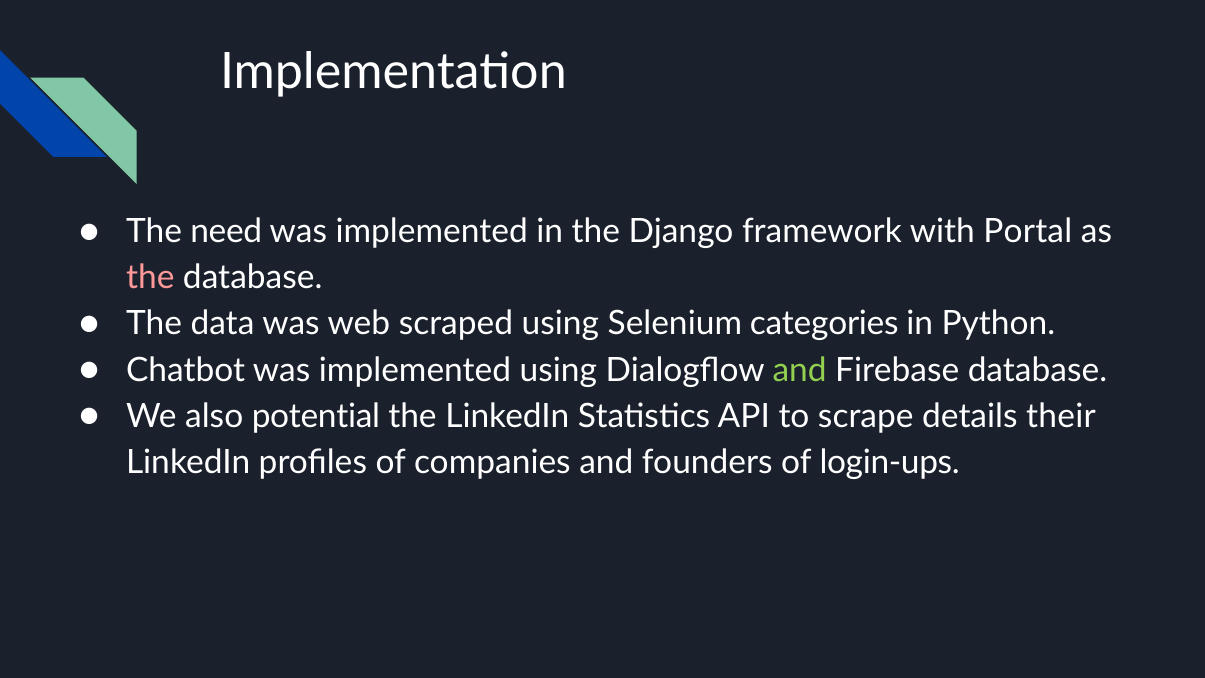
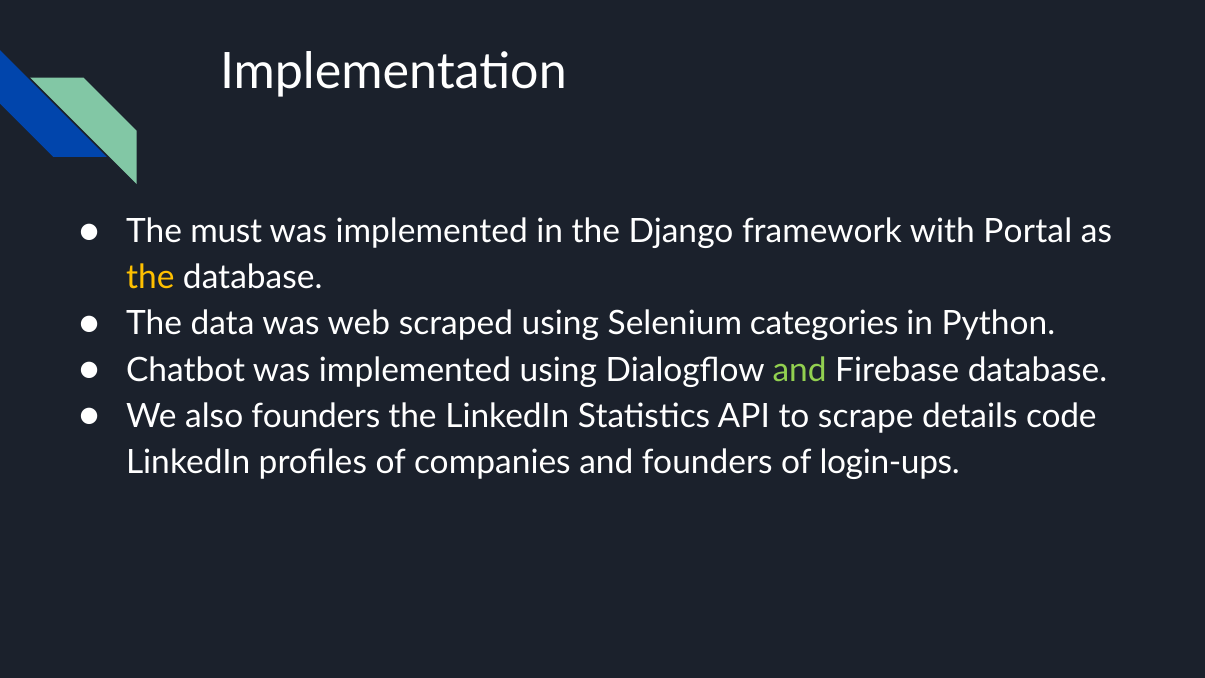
need: need -> must (226, 231)
the colour: pink -> yellow (150, 277)
also potential: potential -> founders (316, 416)
their: their -> code (1061, 416)
